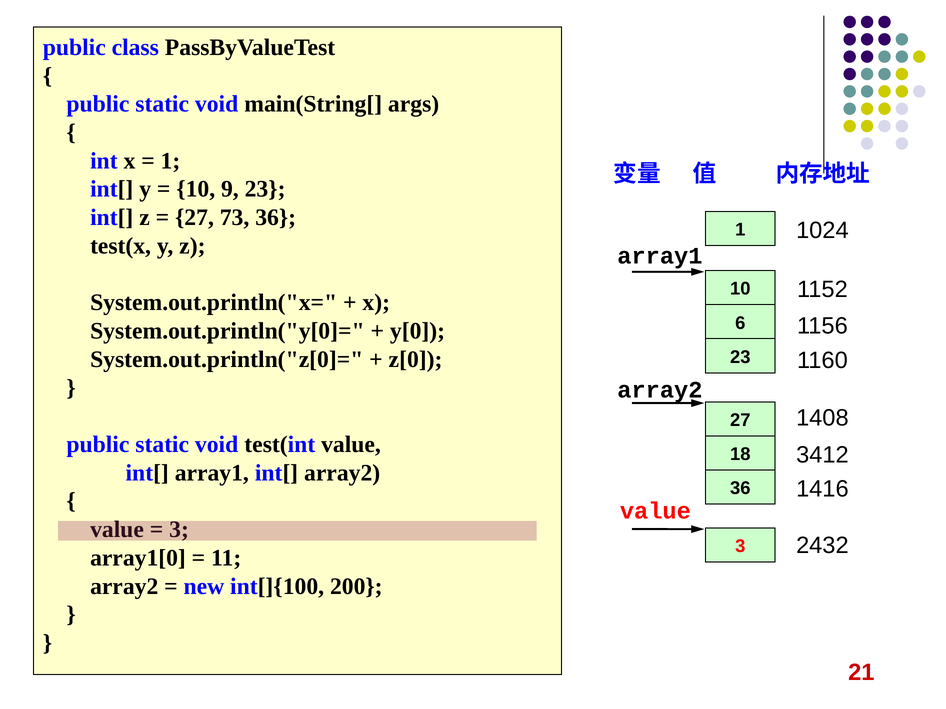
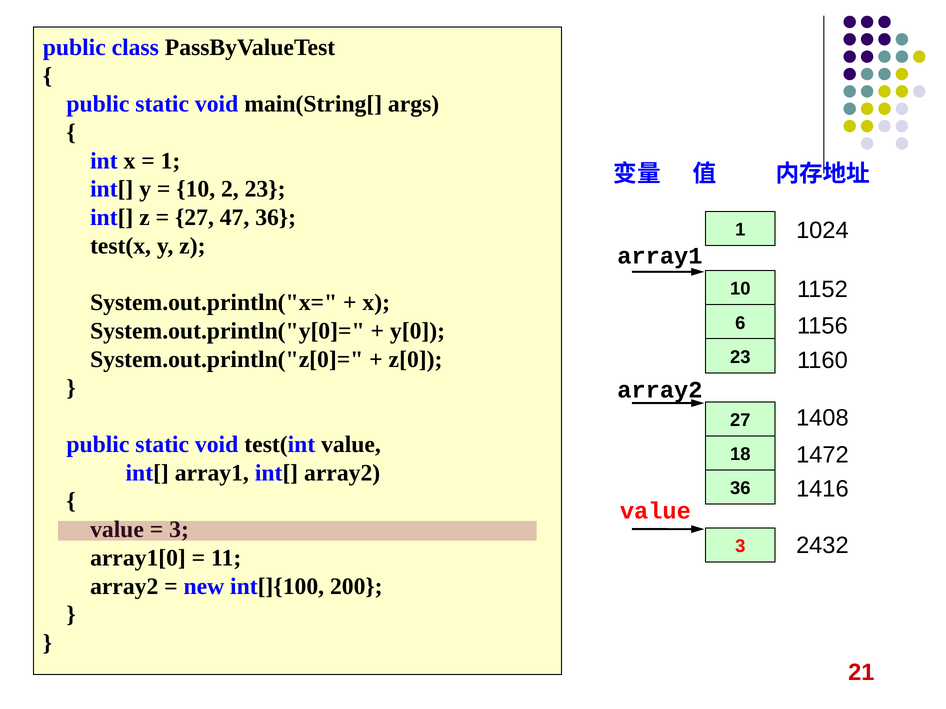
9: 9 -> 2 (230, 189)
73: 73 -> 47 (235, 218)
3412: 3412 -> 1472 (822, 455)
